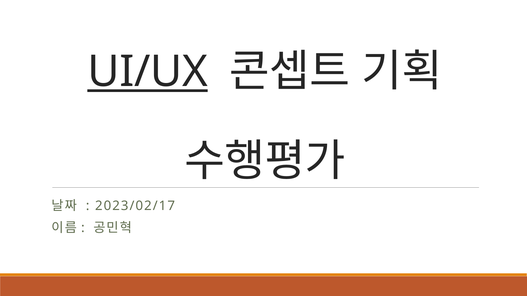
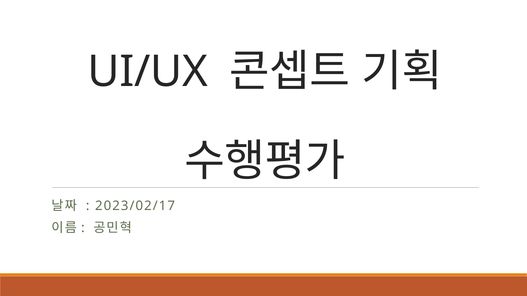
UI/UX underline: present -> none (148, 72)
